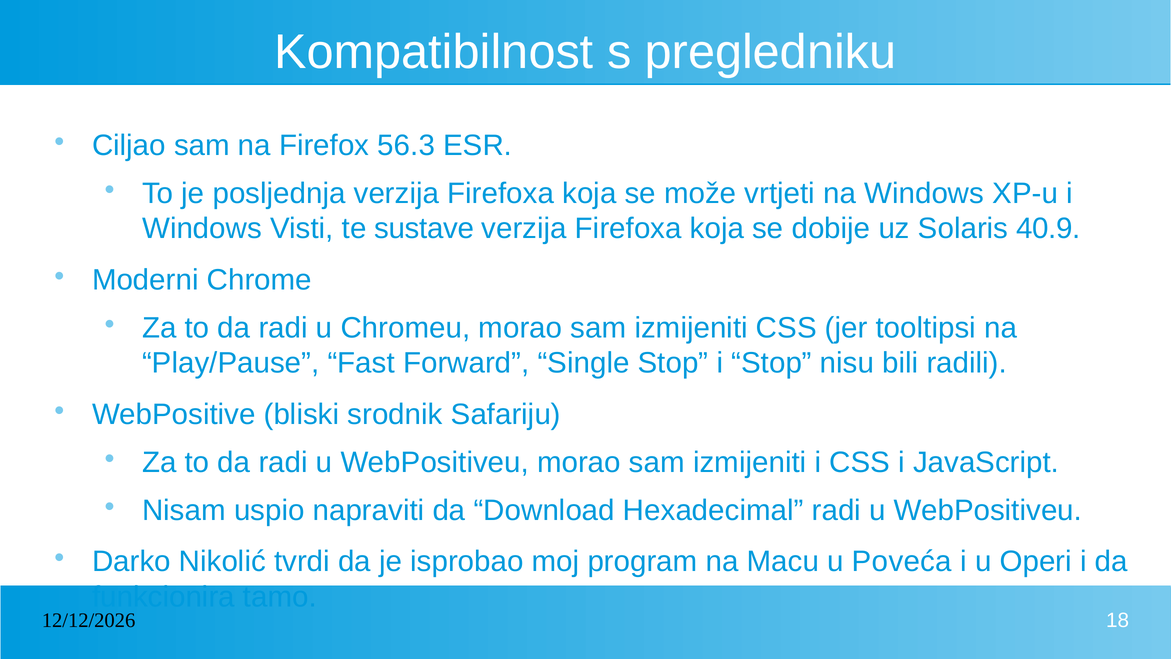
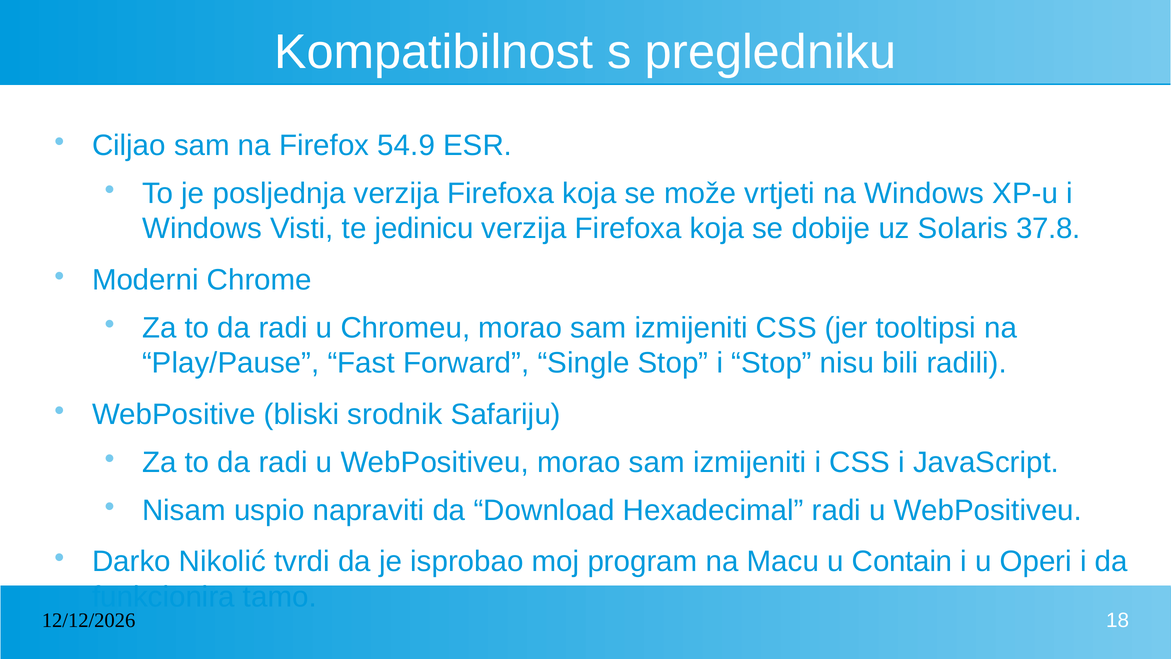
56.3: 56.3 -> 54.9 (406, 145)
sustave: sustave -> jedinicu (424, 229)
40.9: 40.9 -> 37.8 (1048, 229)
Poveća: Poveća -> Contain (902, 561)
